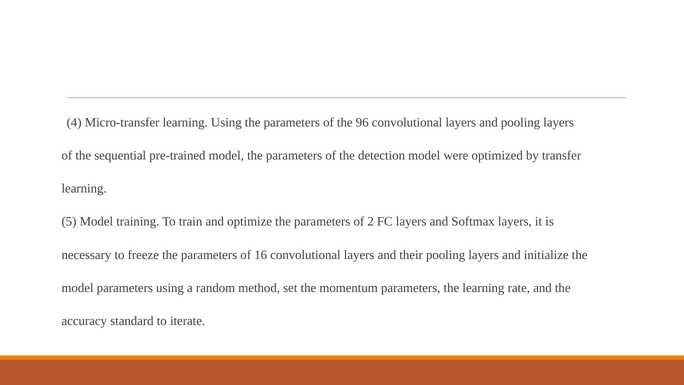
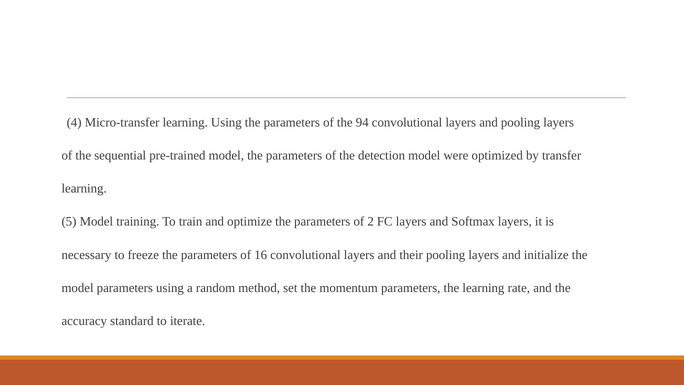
96: 96 -> 94 (362, 122)
